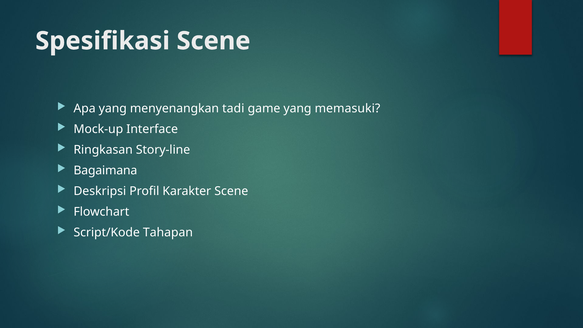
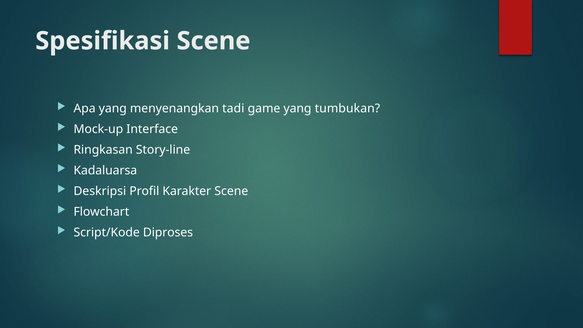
memasuki: memasuki -> tumbukan (347, 109)
Bagaimana: Bagaimana -> Kadaluarsa (105, 170)
Tahapan: Tahapan -> Diproses (168, 232)
